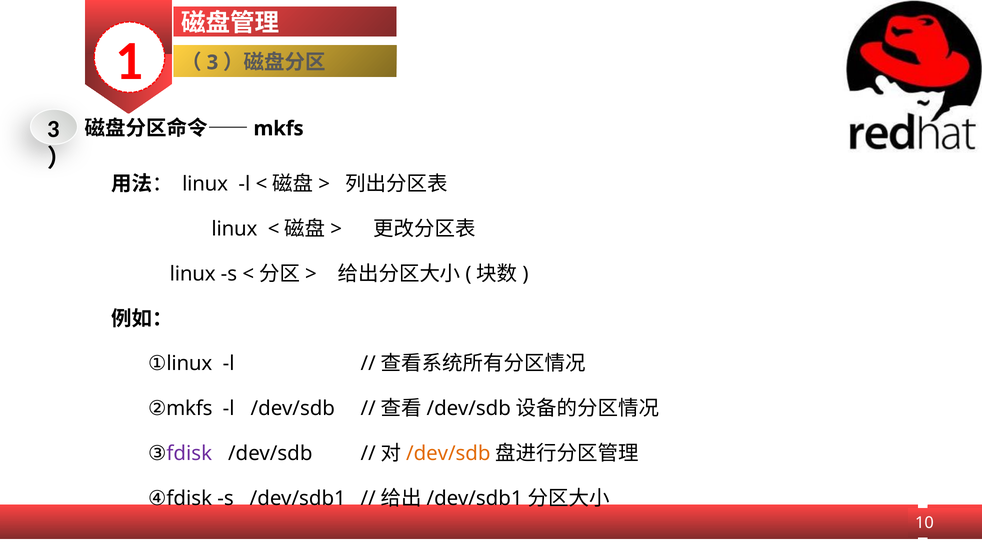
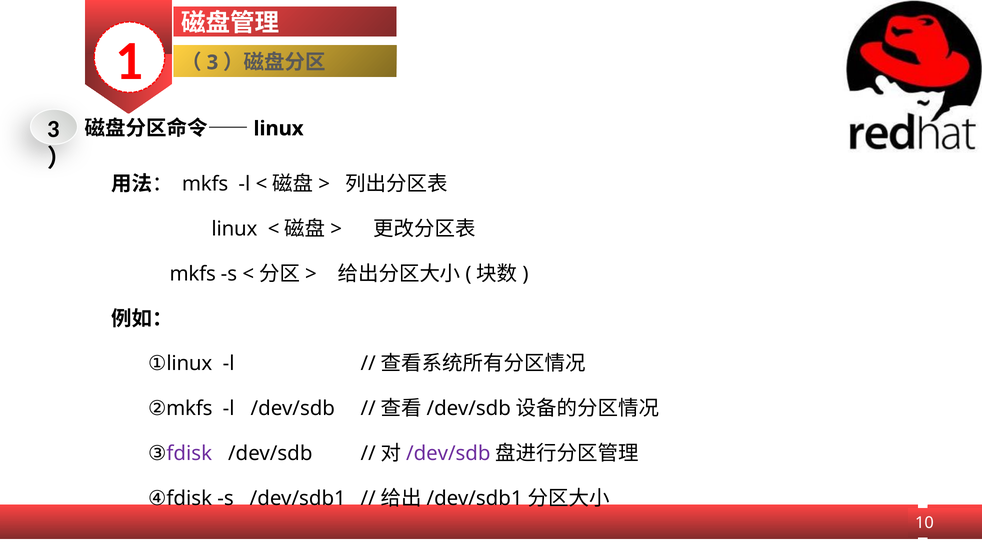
mkfs: mkfs -> linux (279, 129)
linux: linux -> mkfs (205, 184)
linux: linux -> mkfs (193, 274)
/dev/sdb colour: orange -> purple (448, 454)
